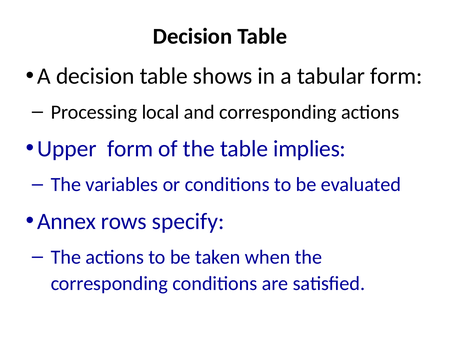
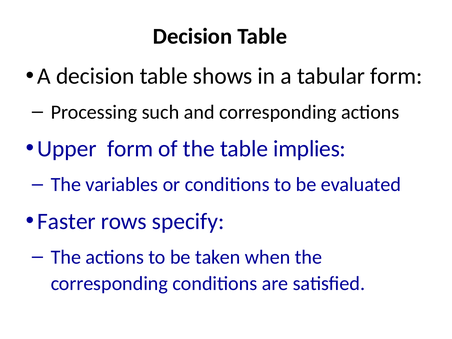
local: local -> such (161, 112)
Annex: Annex -> Faster (67, 221)
